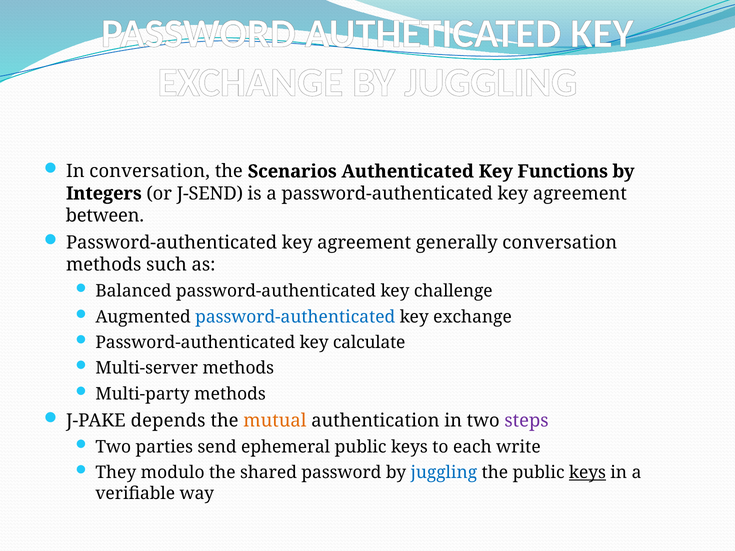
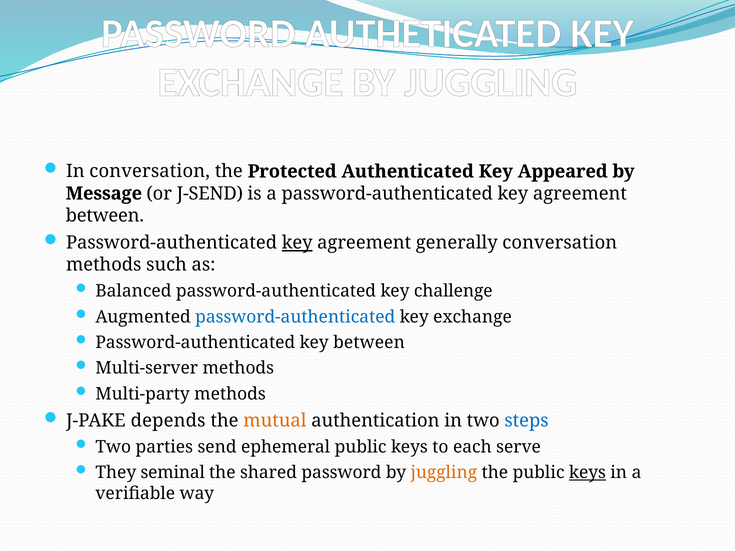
Scenarios: Scenarios -> Protected (292, 171)
Functions: Functions -> Appeared (563, 171)
Integers: Integers -> Message (104, 194)
key underline: none -> present (297, 243)
key calculate: calculate -> between (369, 343)
steps colour: purple -> blue (527, 421)
write: write -> serve (519, 447)
modulo: modulo -> seminal (173, 473)
juggling colour: blue -> orange (444, 473)
